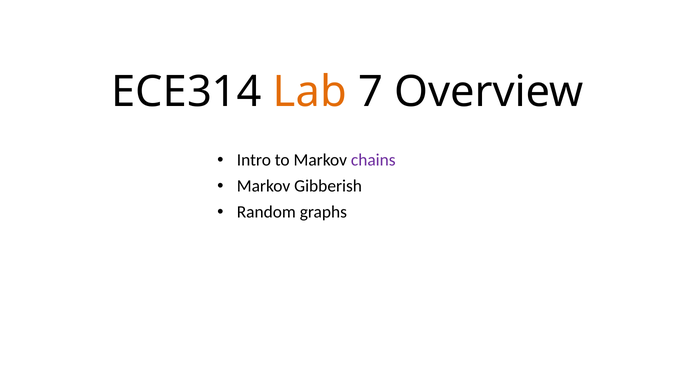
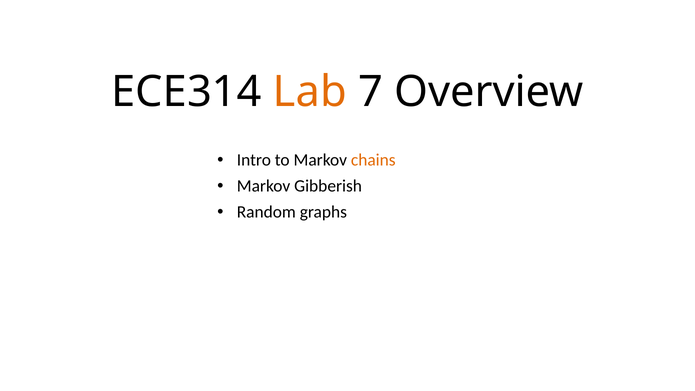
chains colour: purple -> orange (373, 160)
